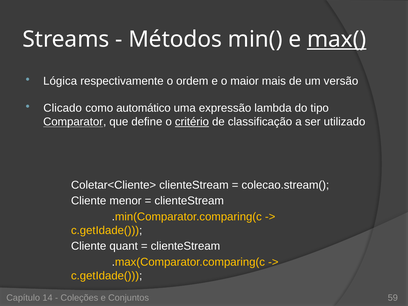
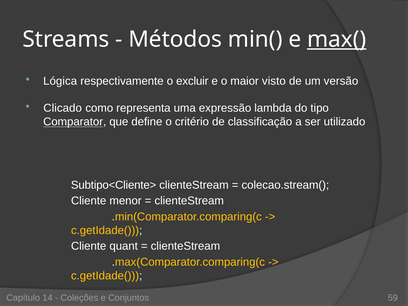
ordem: ordem -> excluir (192, 81)
mais: mais -> visto (274, 81)
automático: automático -> representa (143, 108)
critério underline: present -> none (192, 122)
Coletar<Cliente>: Coletar<Cliente> -> Subtipo<Cliente> (114, 185)
